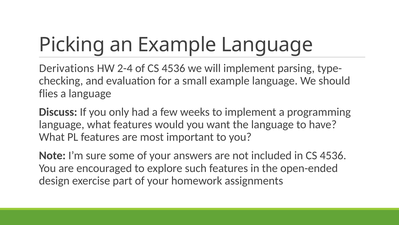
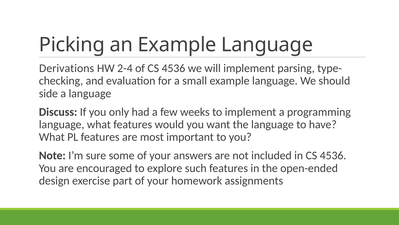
flies: flies -> side (48, 93)
